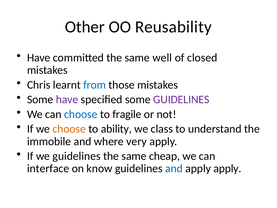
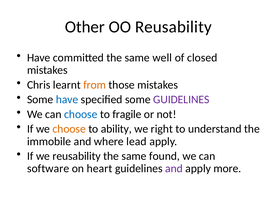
from colour: blue -> orange (95, 85)
have colour: purple -> blue (67, 99)
class: class -> right (162, 129)
very: very -> lead (136, 141)
we guidelines: guidelines -> reusability (77, 156)
cheap: cheap -> found (164, 156)
interface: interface -> software (48, 168)
know: know -> heart (99, 168)
and colour: blue -> purple (174, 168)
apply apply: apply -> more (227, 168)
